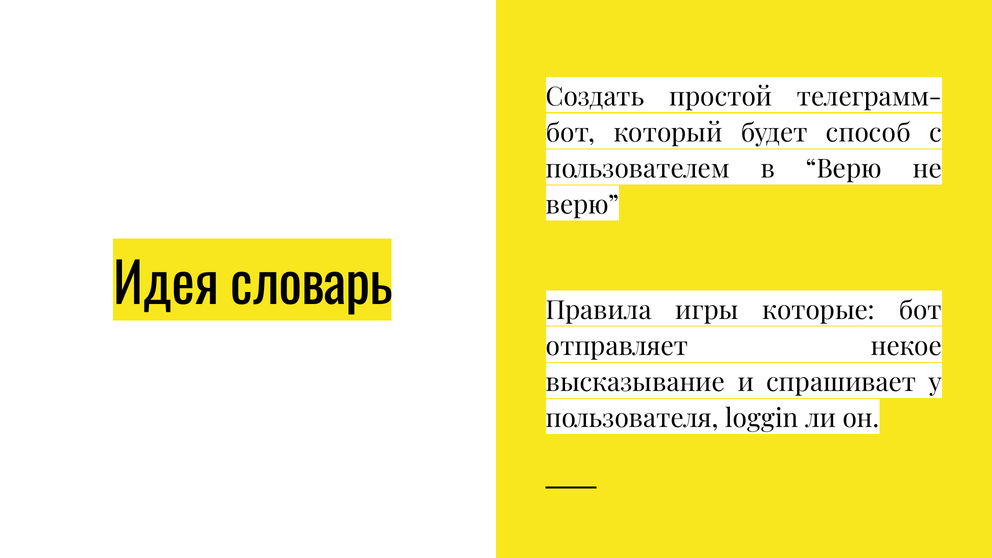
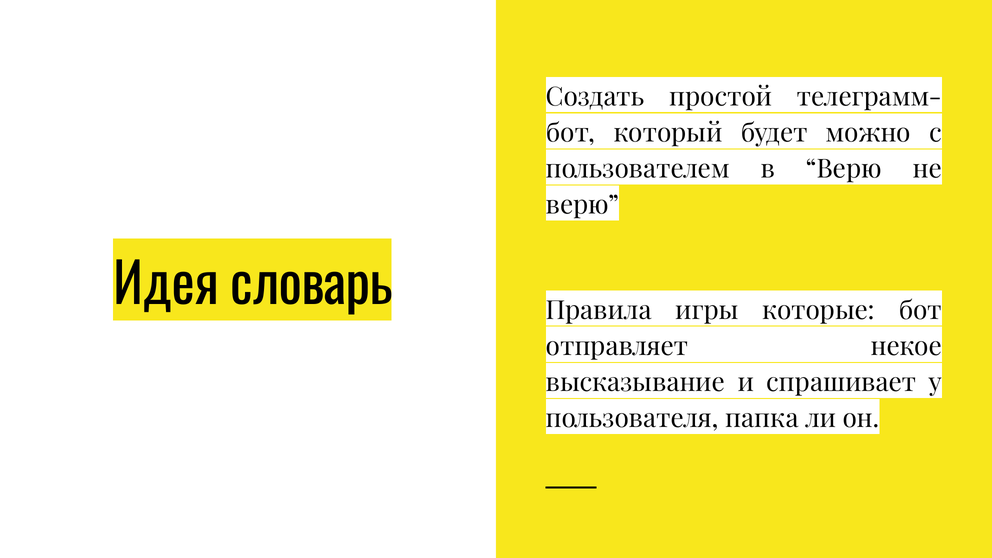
способ: способ -> можно (868, 133)
loggin: loggin -> папка (762, 419)
